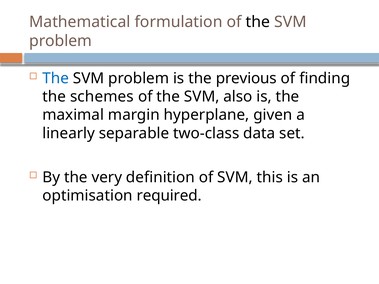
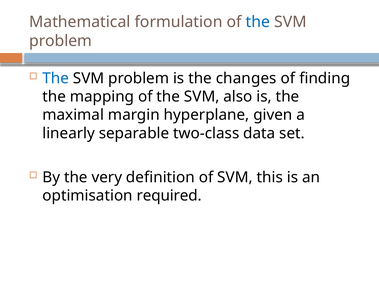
the colour: black -> blue (258, 22)
previous: previous -> changes (246, 78)
schemes: schemes -> mapping (102, 97)
